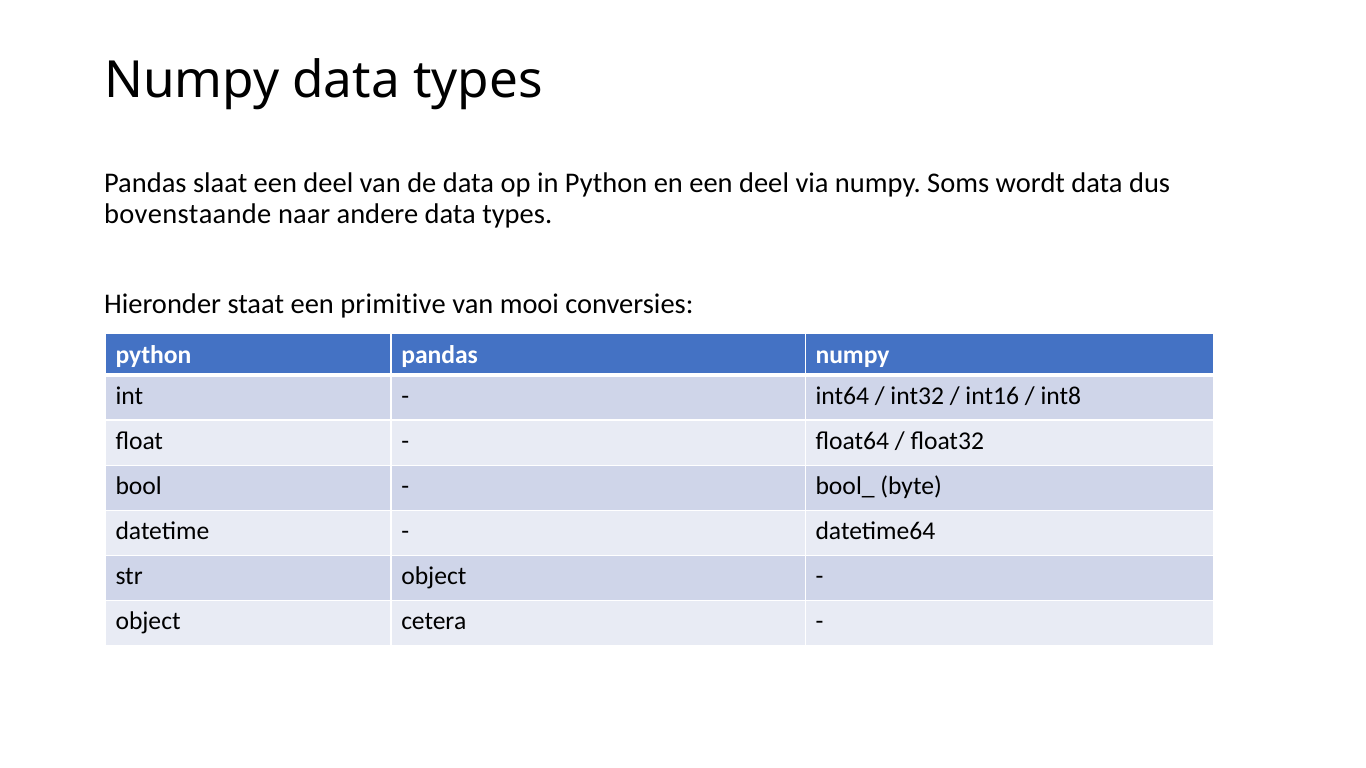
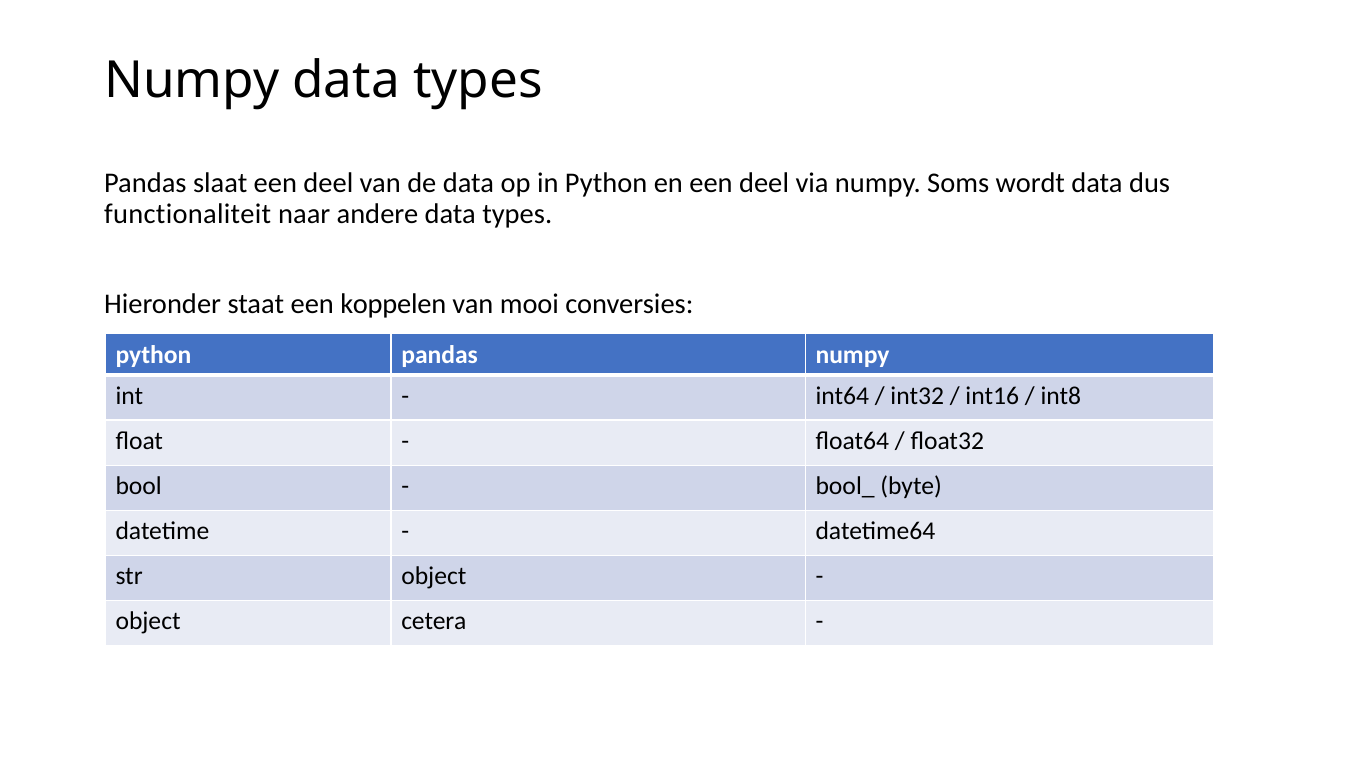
bovenstaande: bovenstaande -> functionaliteit (188, 214)
primitive: primitive -> koppelen (393, 304)
